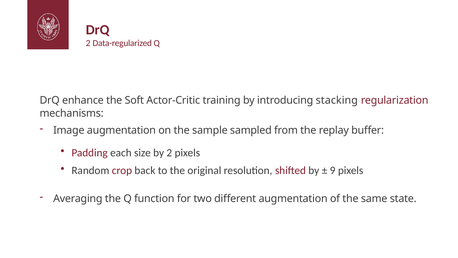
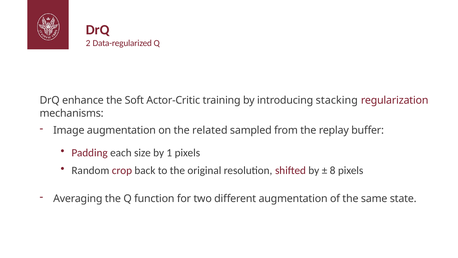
sample: sample -> related (210, 130)
by 2: 2 -> 1 (169, 153)
9: 9 -> 8 (333, 170)
